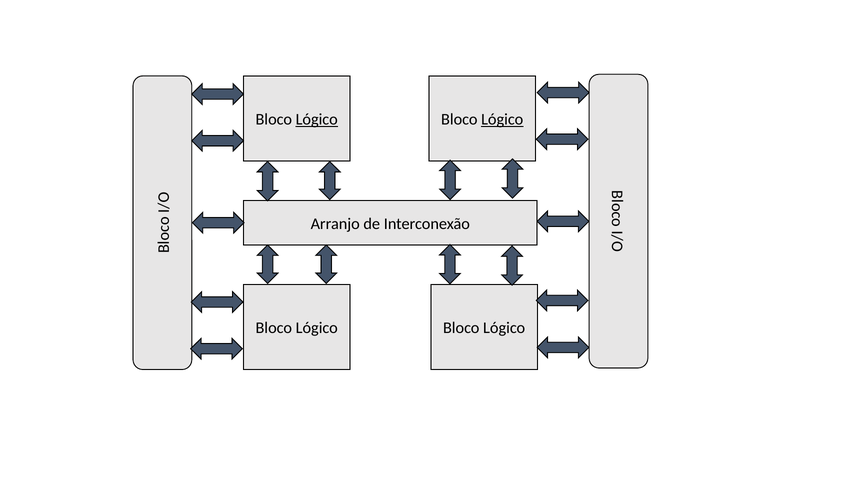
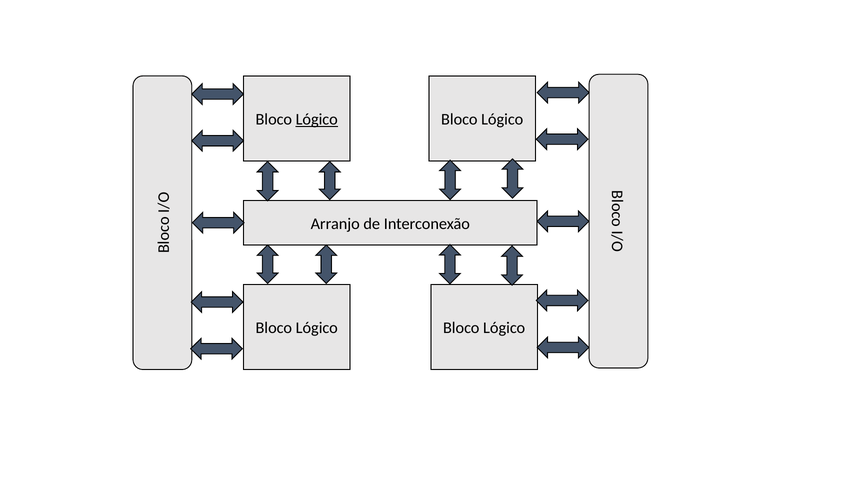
Lógico underline: present -> none (502, 120)
